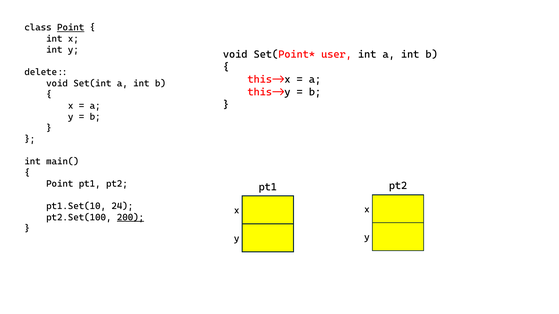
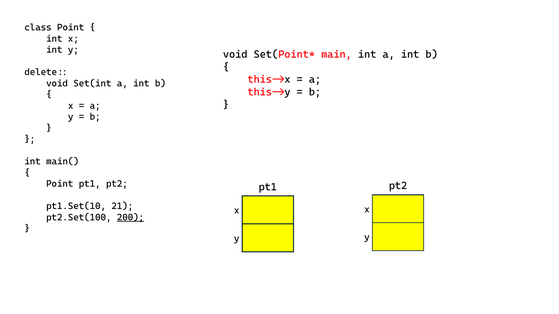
Point underline: present -> none (71, 28)
user: user -> main (336, 54)
24: 24 -> 21 (122, 206)
